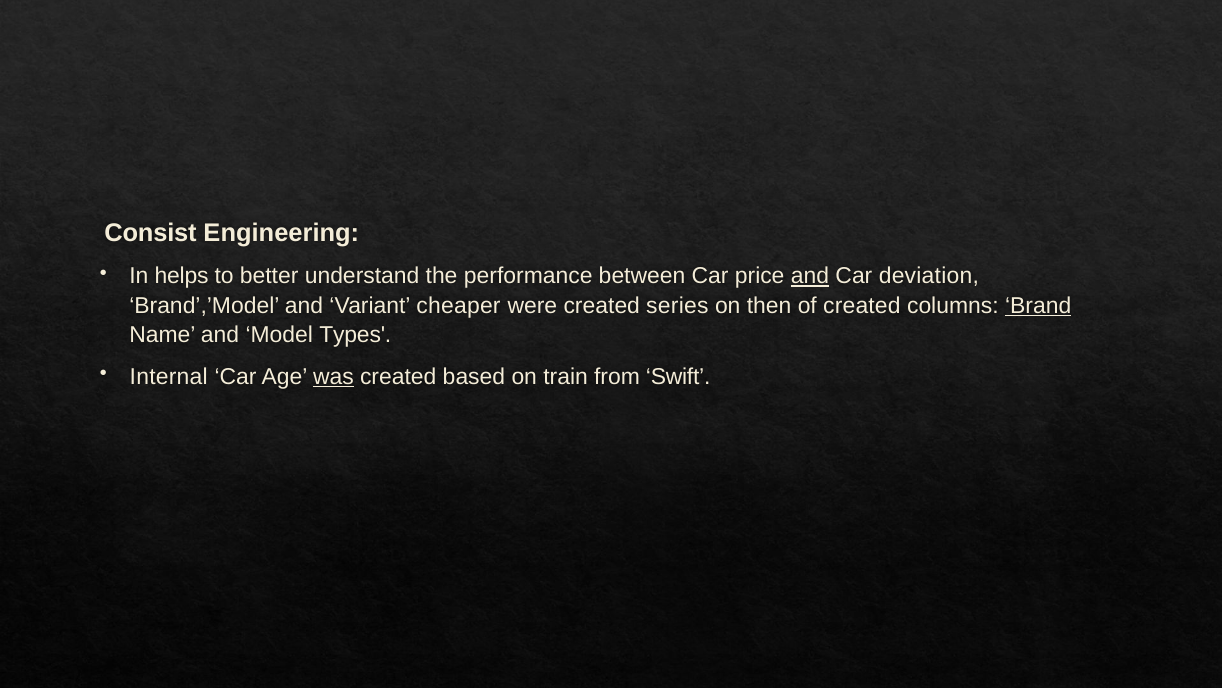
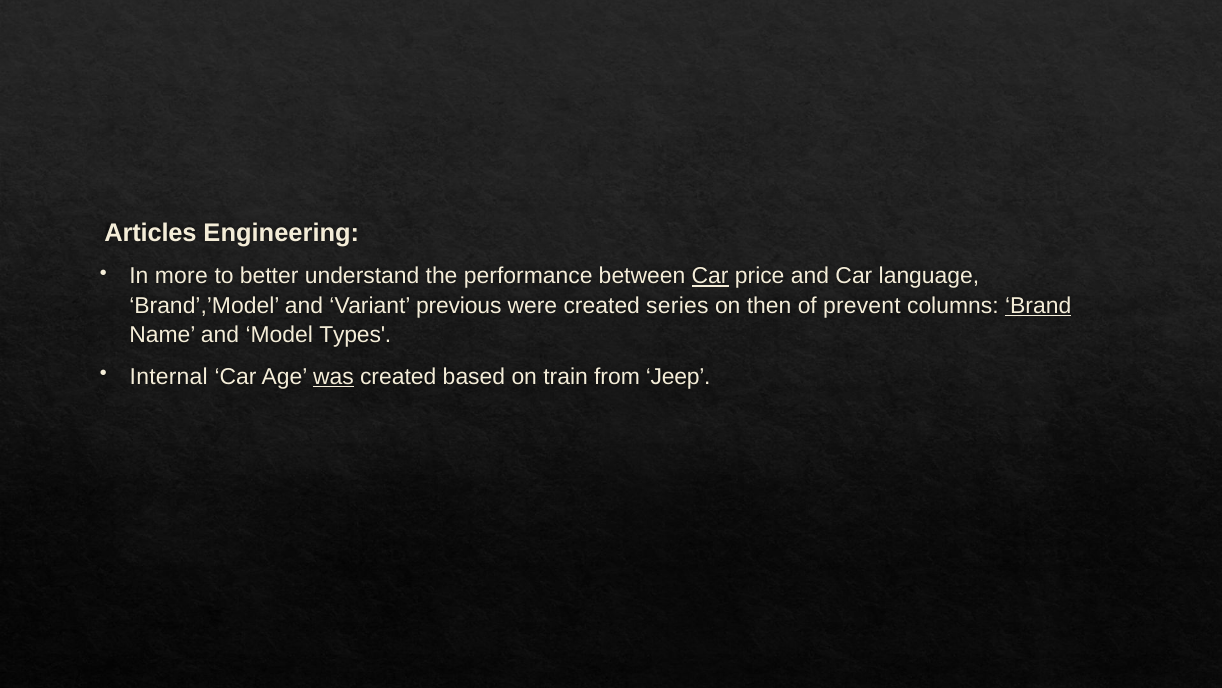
Consist: Consist -> Articles (151, 233)
helps: helps -> more (181, 276)
Car underline: none -> present (710, 276)
and underline: present -> none (810, 276)
deviation: deviation -> language (929, 276)
cheaper: cheaper -> previous (459, 305)
of created: created -> prevent (862, 305)
Swift: Swift -> Jeep (678, 376)
